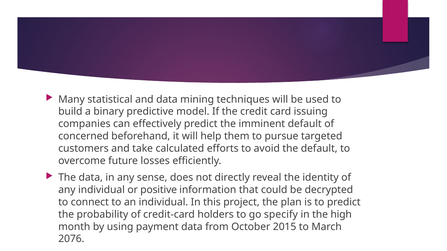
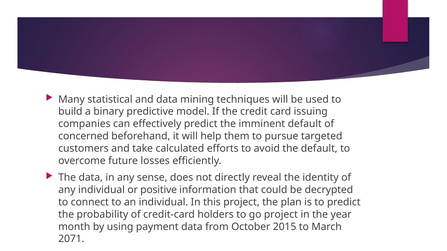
go specify: specify -> project (281, 215)
high: high -> year (341, 215)
2076: 2076 -> 2071 (71, 239)
